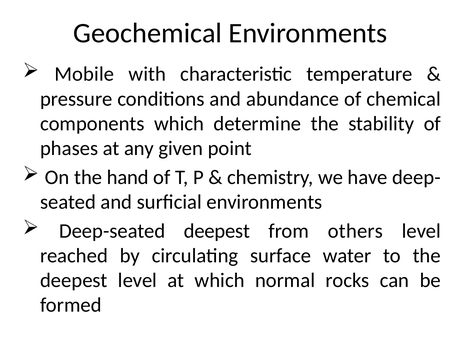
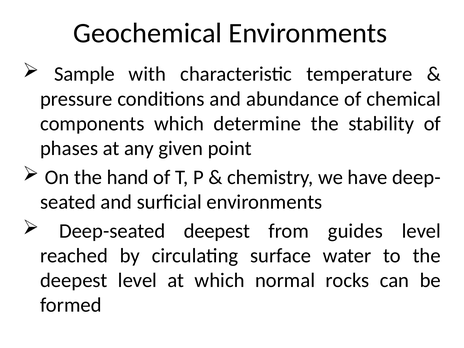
Mobile: Mobile -> Sample (84, 74)
others: others -> guides (355, 231)
